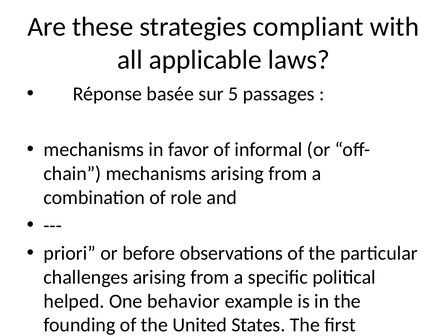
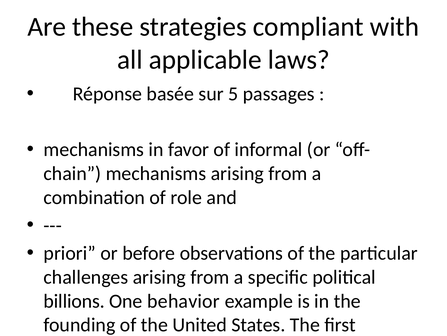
helped: helped -> billions (74, 300)
